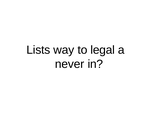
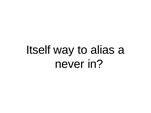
Lists: Lists -> Itself (38, 50)
legal: legal -> alias (103, 50)
